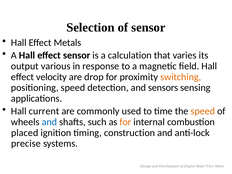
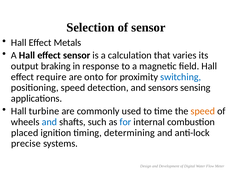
various: various -> braking (56, 66)
velocity: velocity -> require (51, 77)
drop: drop -> onto (94, 77)
switching colour: orange -> blue (181, 77)
current: current -> turbine (44, 111)
for colour: orange -> blue (125, 122)
construction: construction -> determining (129, 133)
